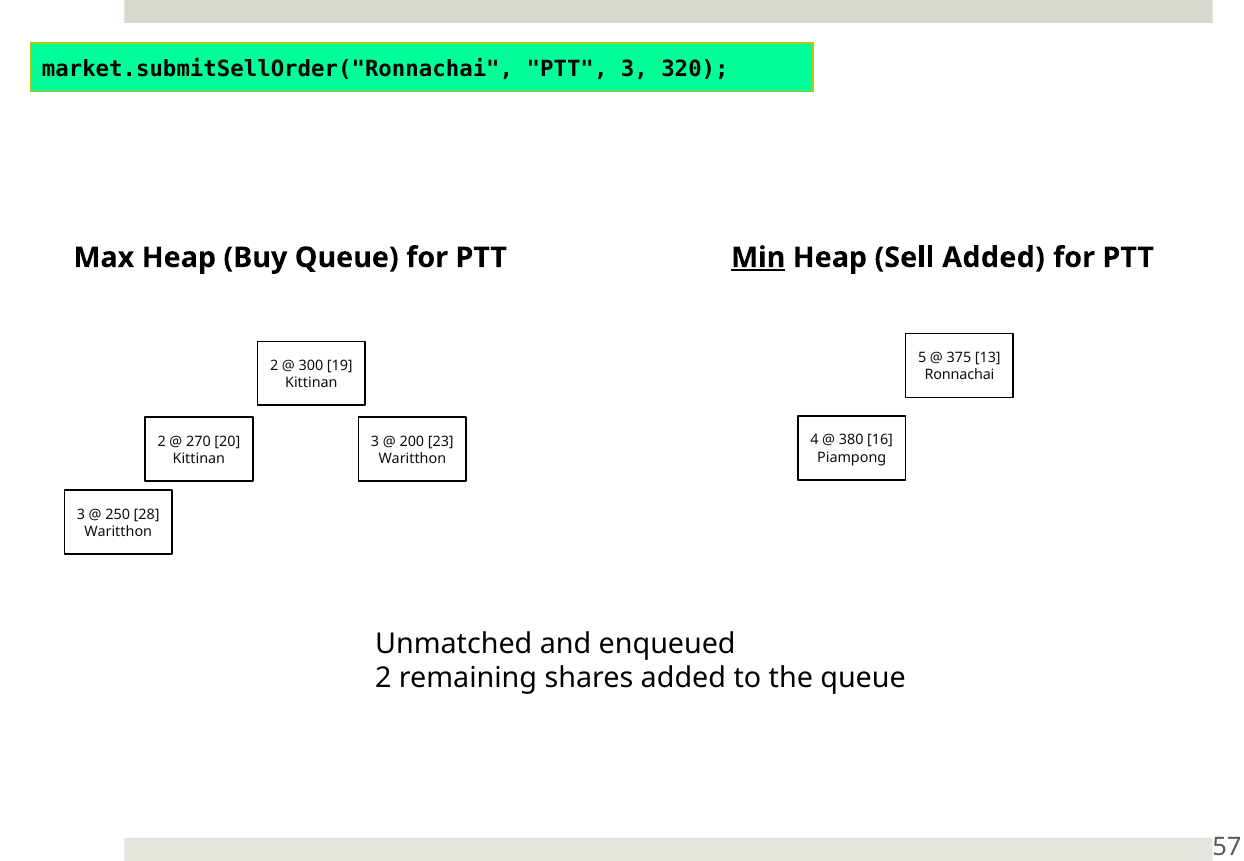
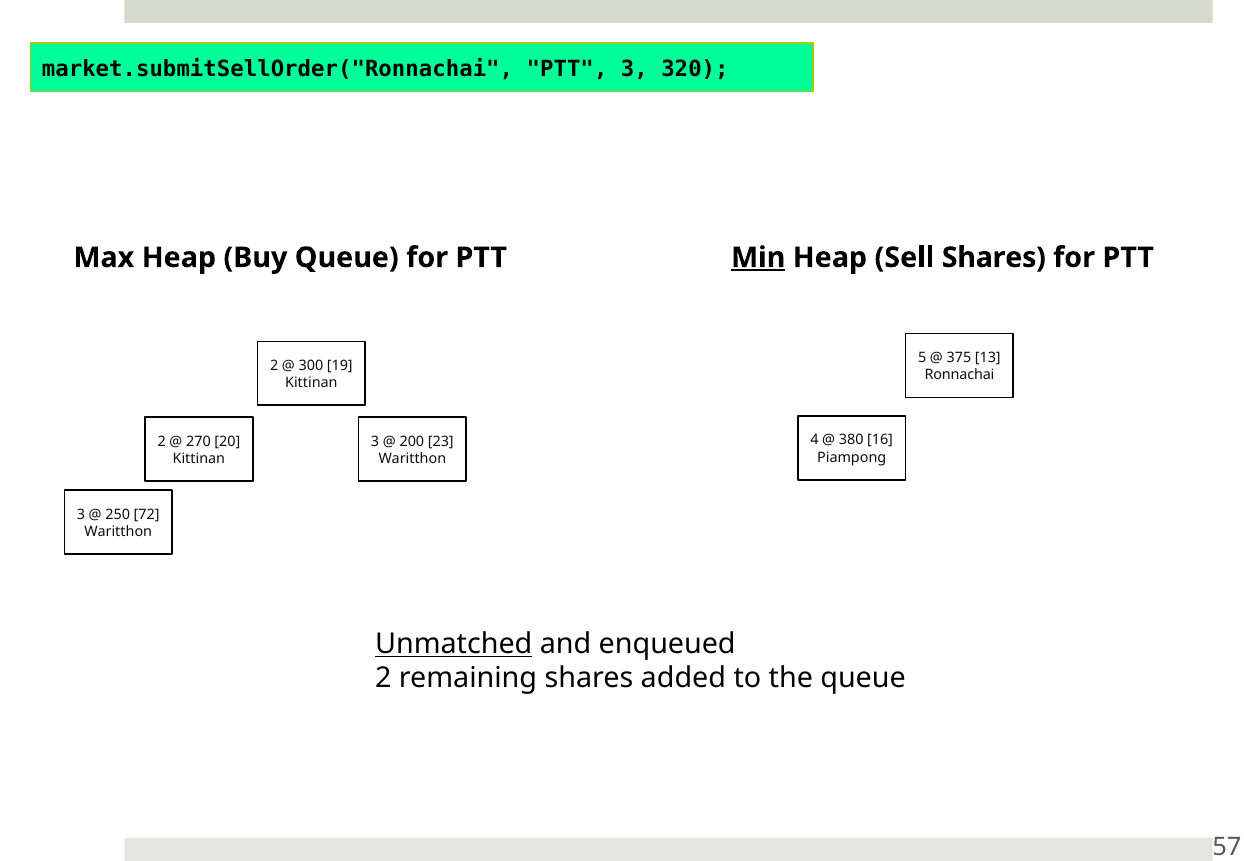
Sell Added: Added -> Shares (994, 258)
28: 28 -> 72 (147, 515)
Unmatched underline: none -> present (454, 644)
